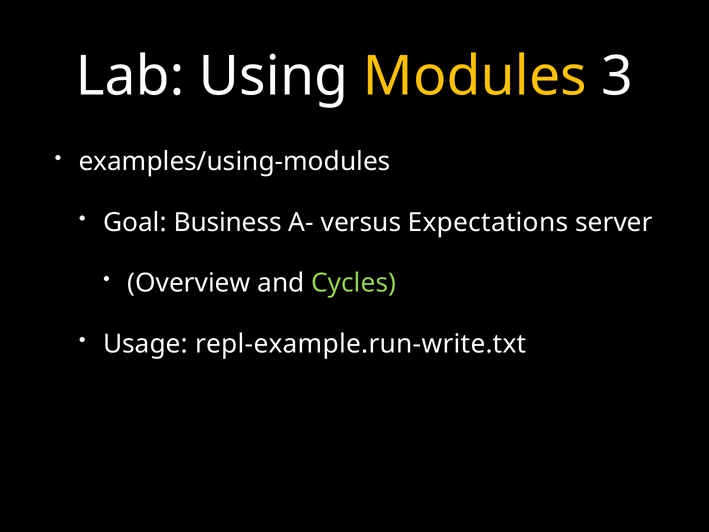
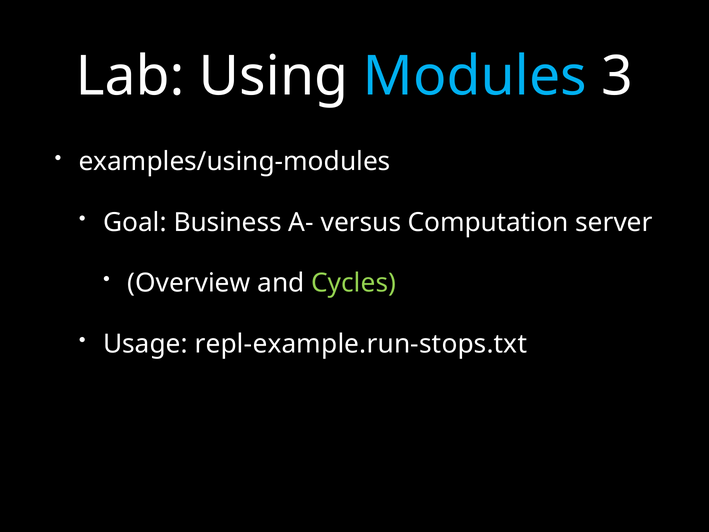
Modules colour: yellow -> light blue (475, 77)
Expectations: Expectations -> Computation (488, 222)
repl-example.run-write.txt: repl-example.run-write.txt -> repl-example.run-stops.txt (361, 344)
